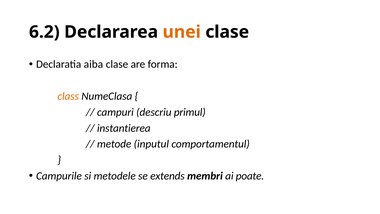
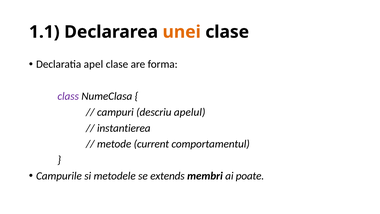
6.2: 6.2 -> 1.1 (44, 32)
aiba: aiba -> apel (93, 64)
class colour: orange -> purple (68, 96)
primul: primul -> apelul (190, 112)
inputul: inputul -> current (151, 144)
